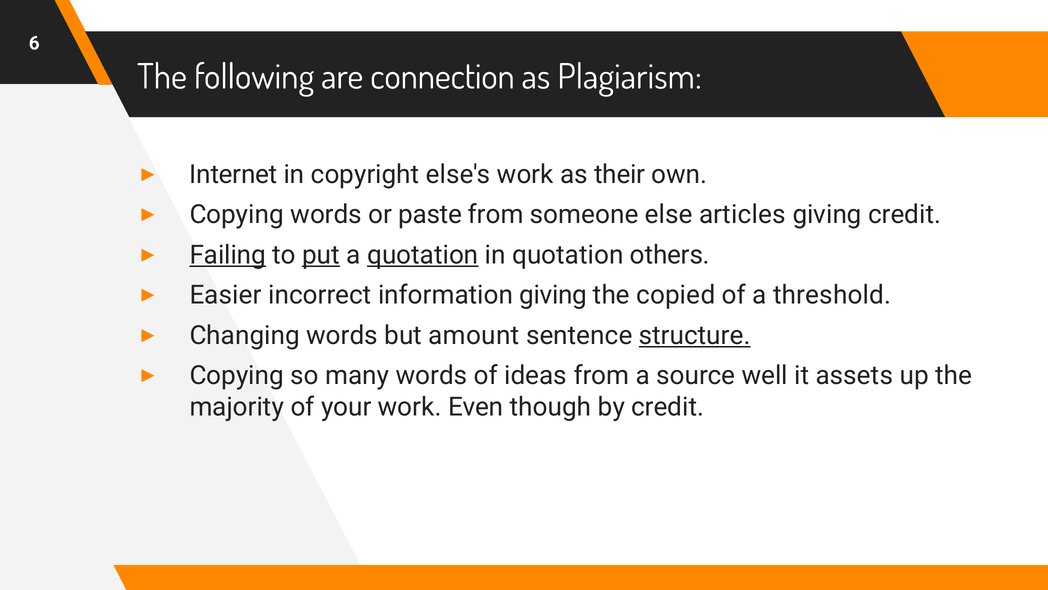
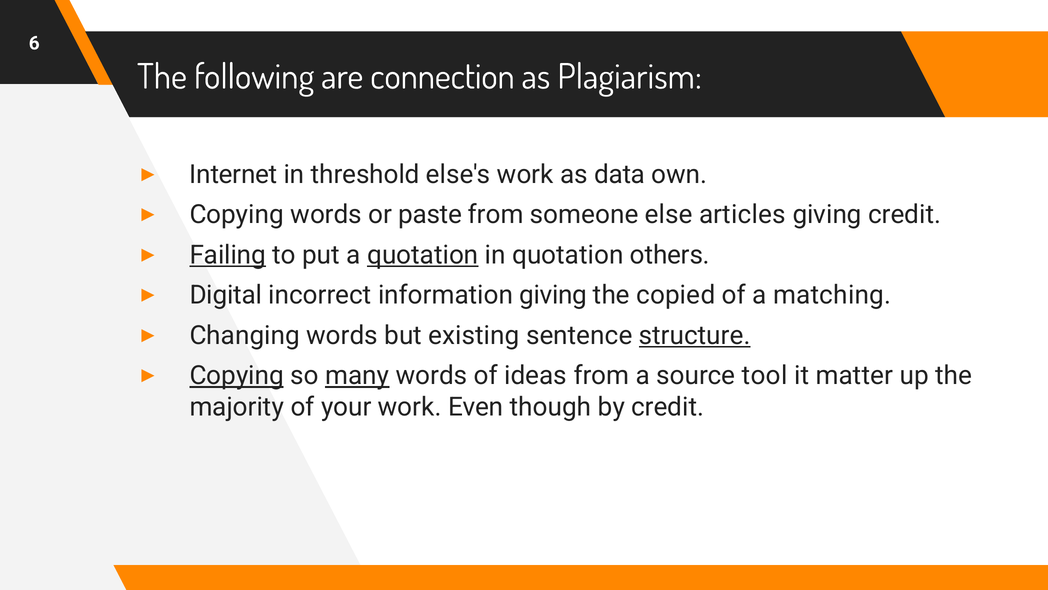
copyright: copyright -> threshold (365, 174)
their: their -> data (620, 174)
put underline: present -> none (321, 255)
Easier: Easier -> Digital (226, 295)
threshold: threshold -> matching (832, 295)
amount: amount -> existing (474, 335)
Copying underline: none -> present (237, 375)
many underline: none -> present (357, 375)
well: well -> tool (765, 375)
assets: assets -> matter (854, 375)
